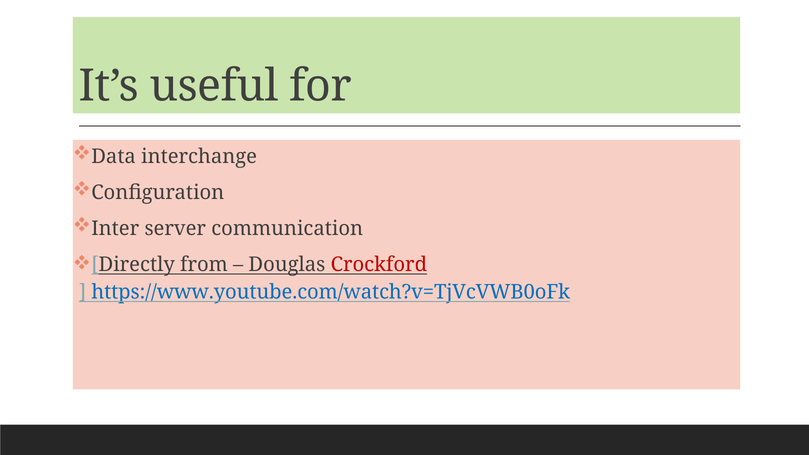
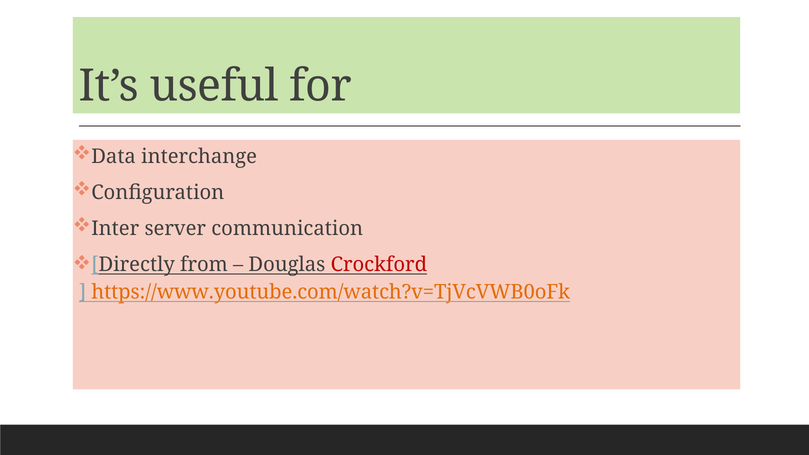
https://www.youtube.com/watch?v=TjVcVWB0oFk colour: blue -> orange (331, 292)
